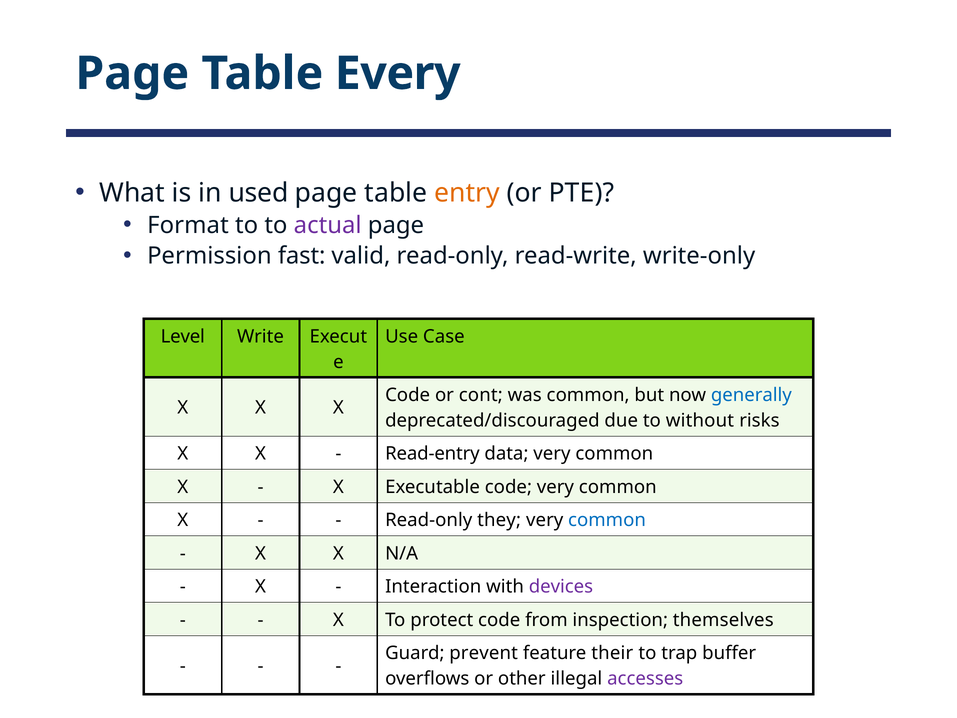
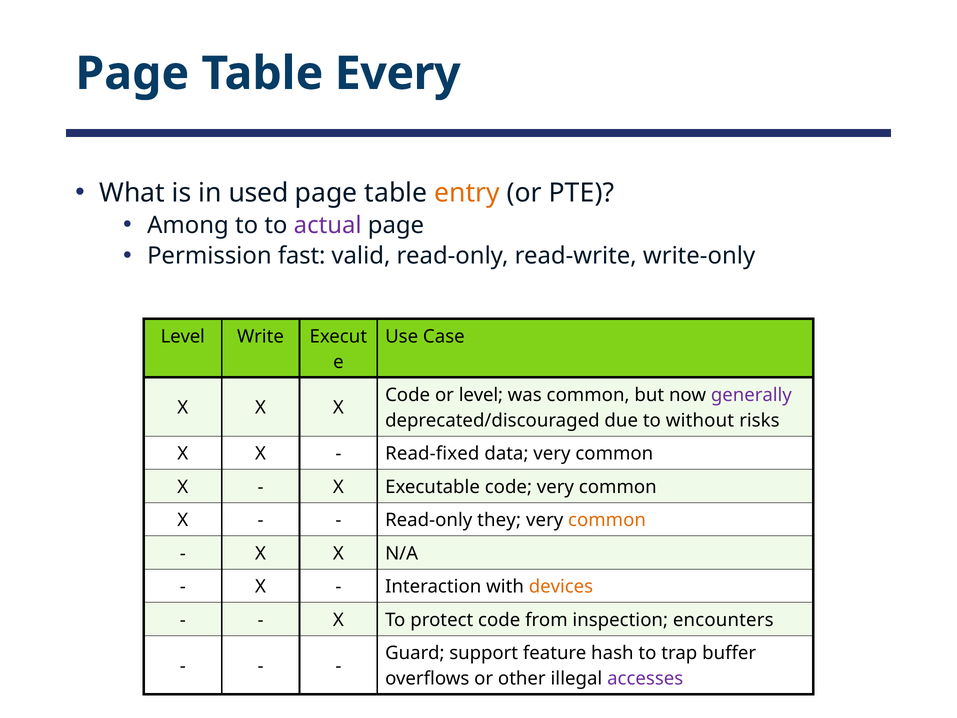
Format: Format -> Among (188, 225)
or cont: cont -> level (481, 395)
generally colour: blue -> purple (751, 395)
Read-entry: Read-entry -> Read-fixed (432, 454)
common colour: blue -> orange (607, 520)
devices colour: purple -> orange (561, 586)
themselves: themselves -> encounters (723, 620)
prevent: prevent -> support (484, 653)
their: their -> hash (612, 653)
